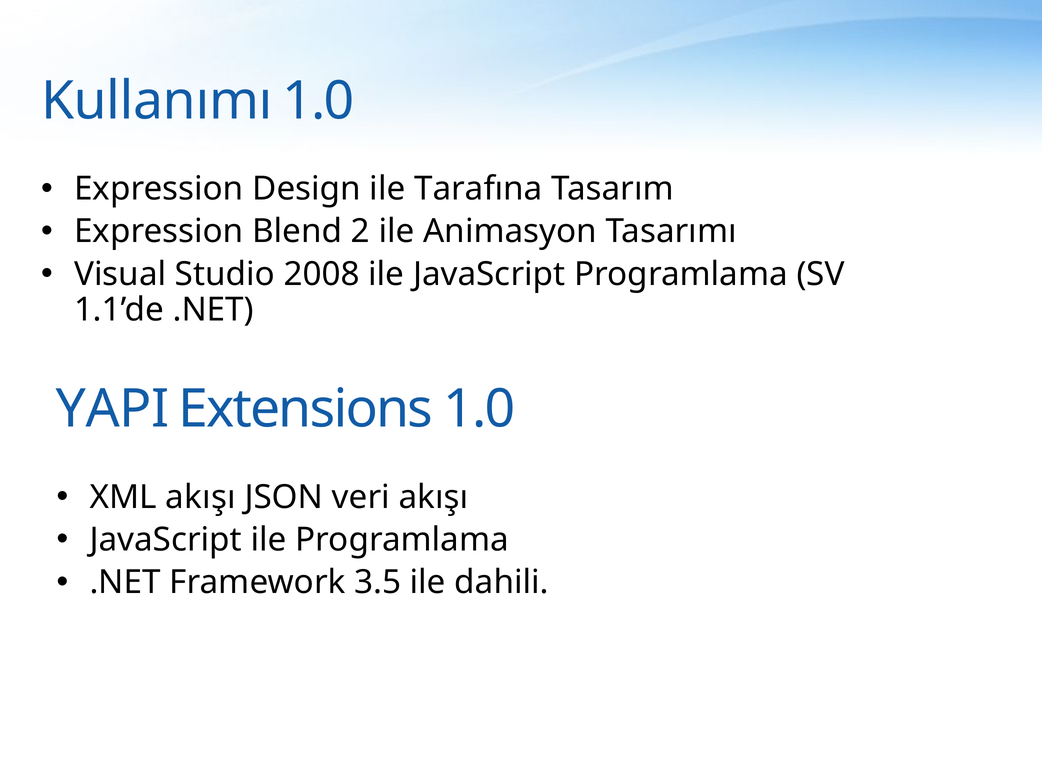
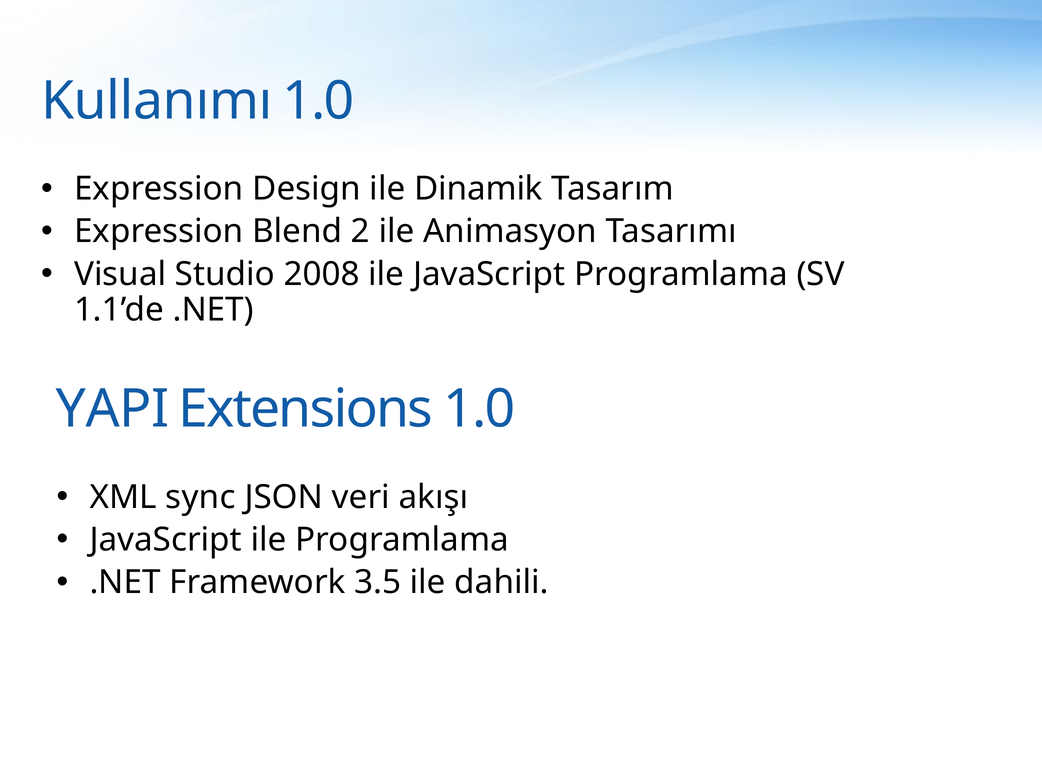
Tarafına: Tarafına -> Dinamik (478, 189)
XML akışı: akışı -> sync (201, 497)
